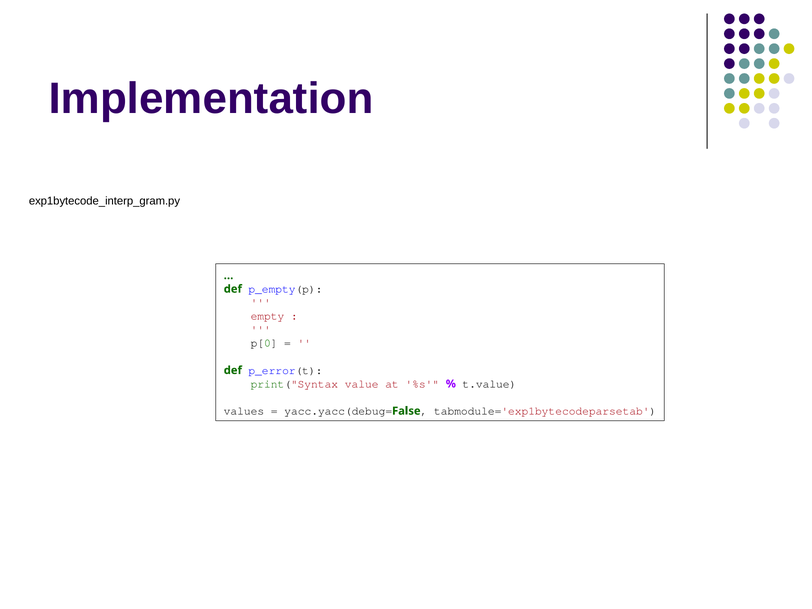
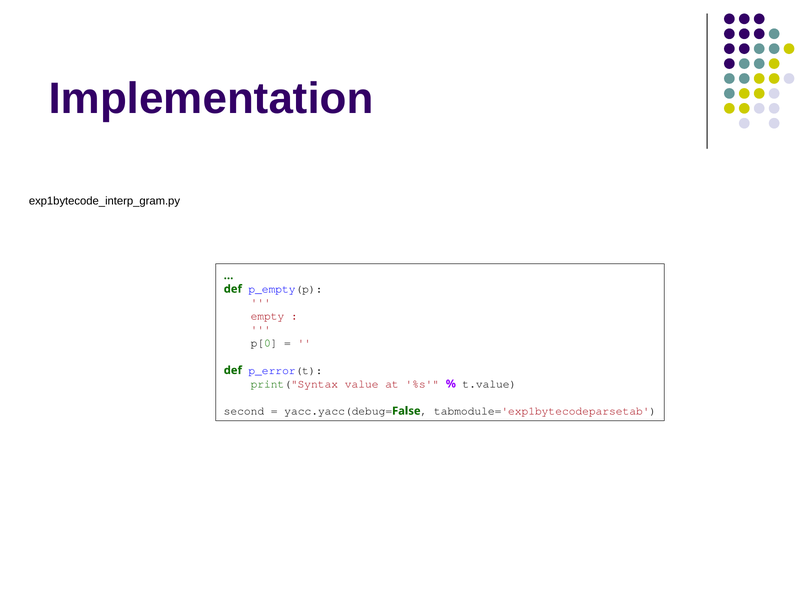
values: values -> second (244, 411)
